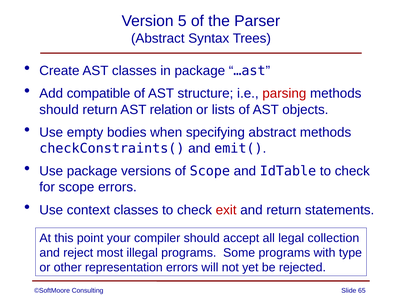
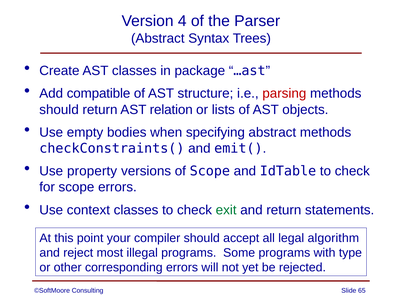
5: 5 -> 4 (182, 21)
Use package: package -> property (92, 171)
exit colour: red -> green (226, 210)
collection: collection -> algorithm (333, 238)
representation: representation -> corresponding (124, 268)
